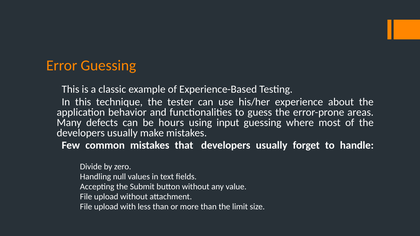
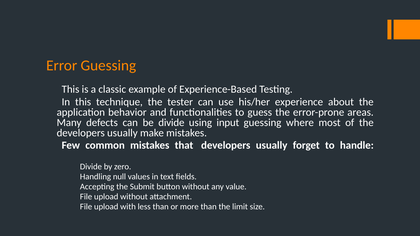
hours: hours -> divide (171, 123)
